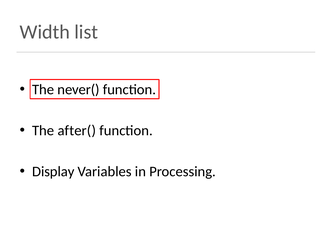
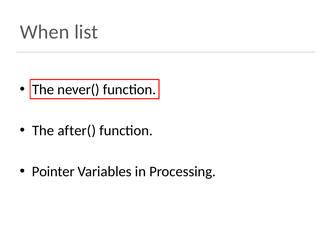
Width: Width -> When (45, 32)
Display: Display -> Pointer (53, 171)
